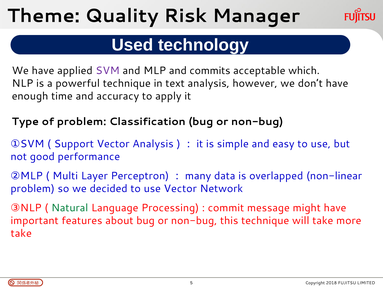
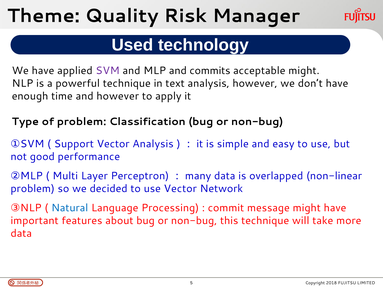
acceptable which: which -> might (304, 71)
and accuracy: accuracy -> however (118, 96)
Natural colour: green -> blue (70, 208)
take: take -> data (21, 233)
